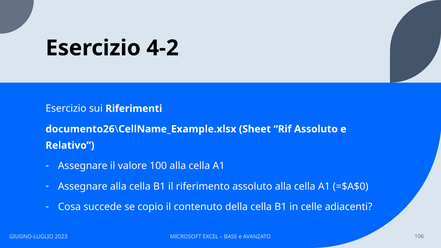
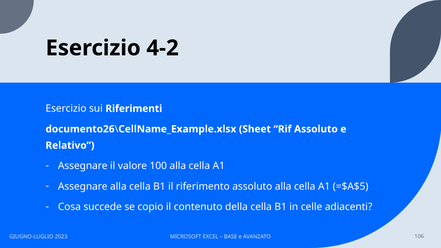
=$A$0: =$A$0 -> =$A$5 (351, 186)
